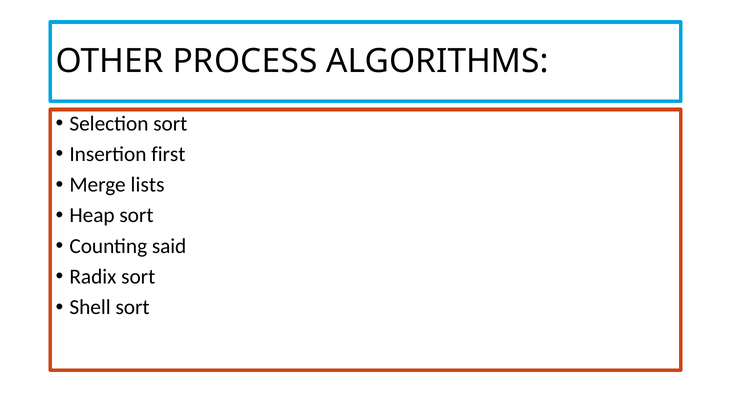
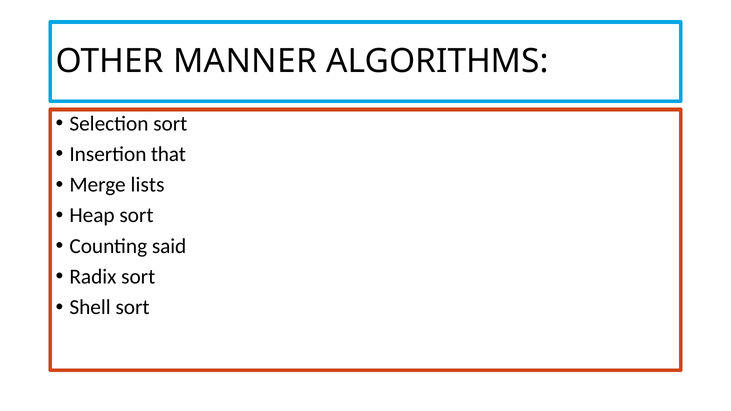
PROCESS: PROCESS -> MANNER (245, 61)
first: first -> that (168, 154)
